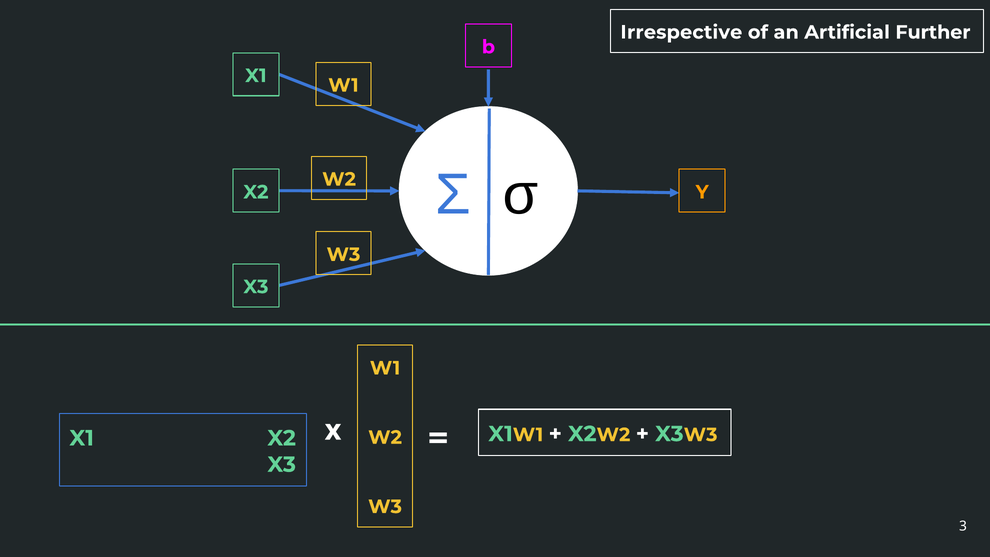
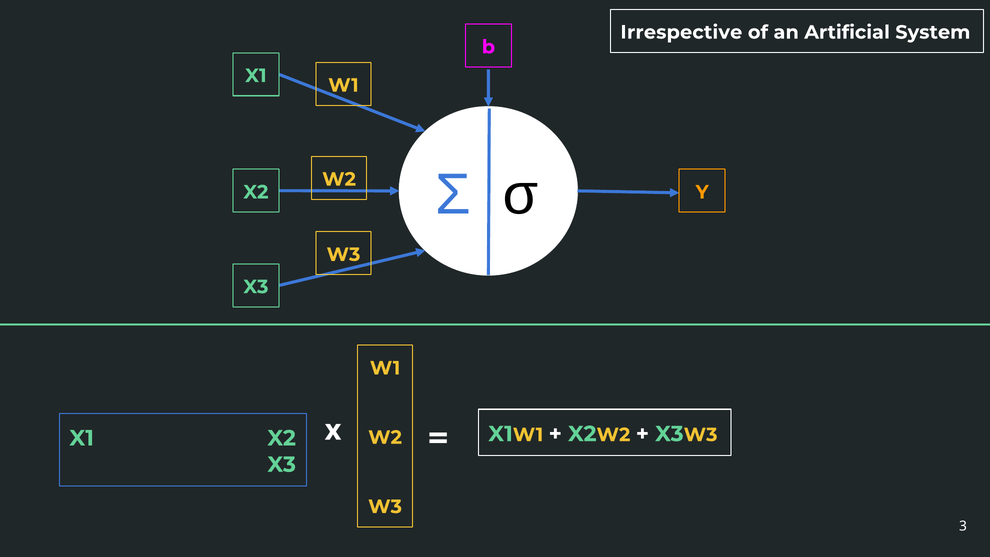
Further: Further -> System (933, 32)
